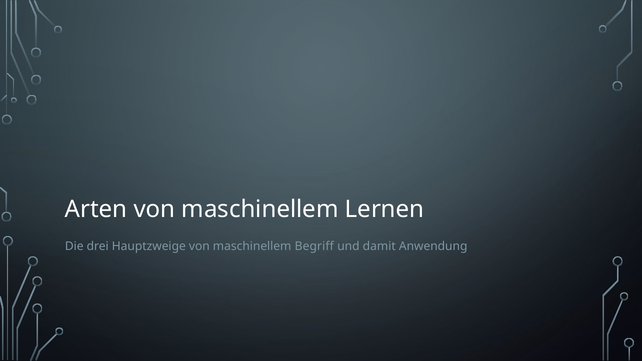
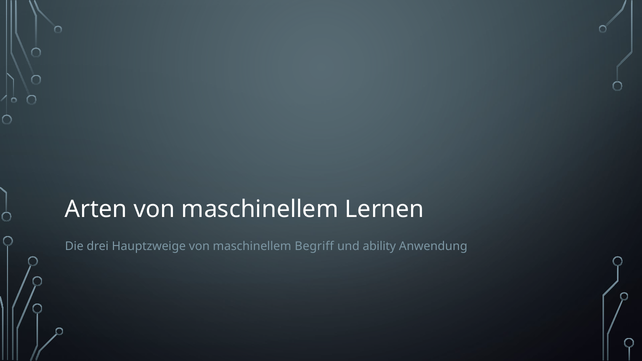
damit: damit -> ability (379, 246)
